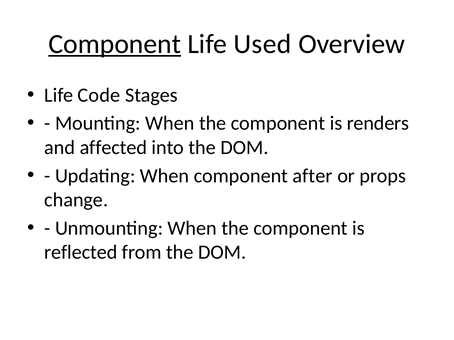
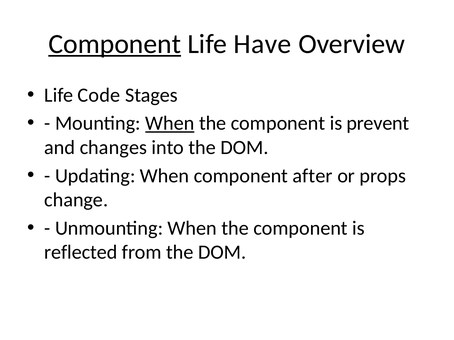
Used: Used -> Have (262, 44)
When underline: none -> present (170, 123)
renders: renders -> prevent (378, 123)
affected: affected -> changes (113, 148)
